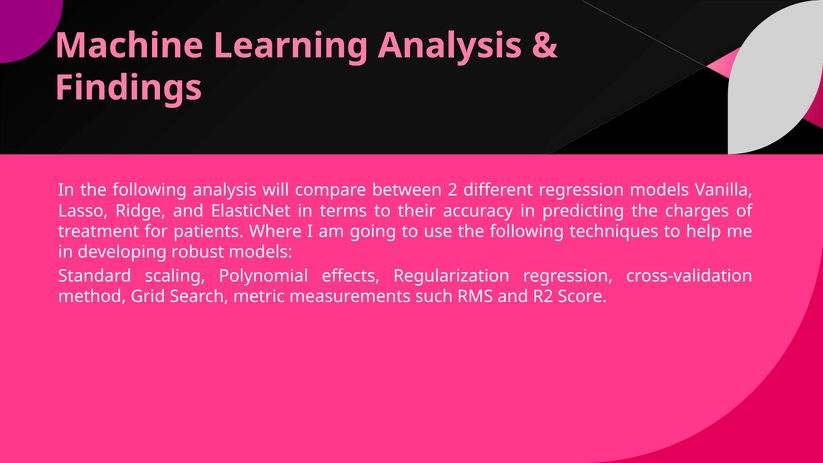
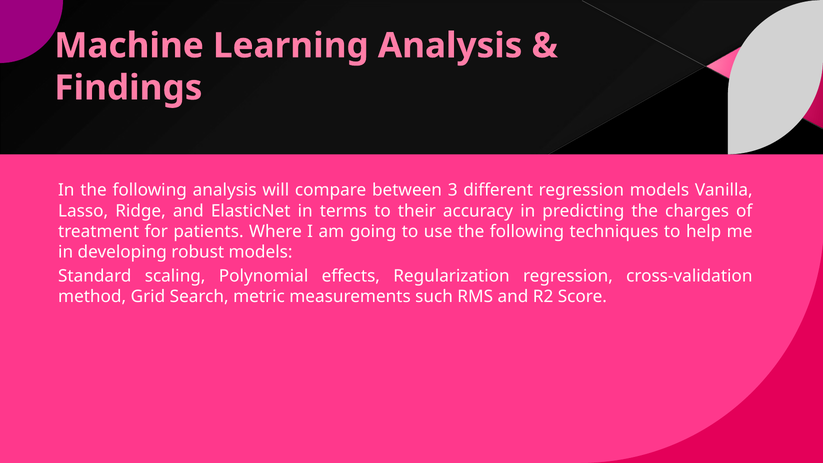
2: 2 -> 3 (453, 190)
